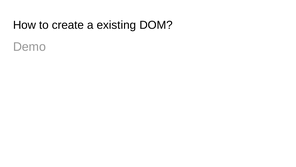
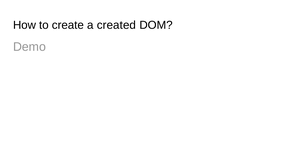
existing: existing -> created (116, 25)
